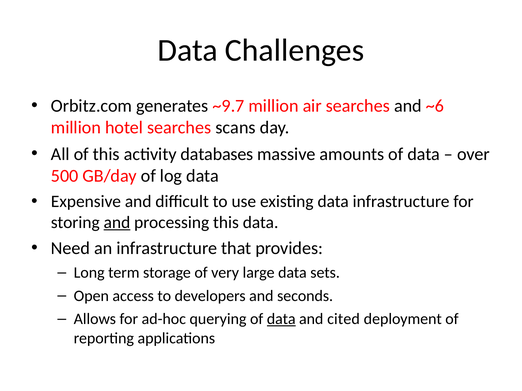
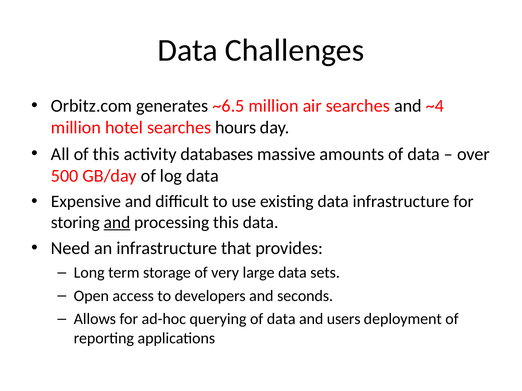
~9.7: ~9.7 -> ~6.5 (228, 106)
~6: ~6 -> ~4 (435, 106)
scans: scans -> hours (236, 128)
data underline: present -> none (281, 319)
cited: cited -> users (344, 319)
